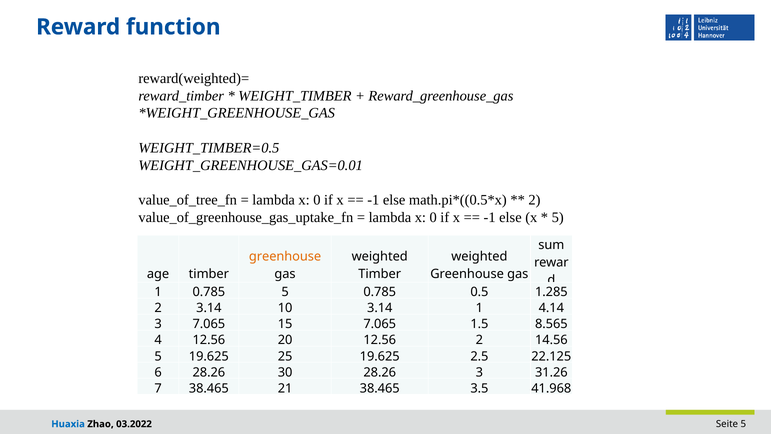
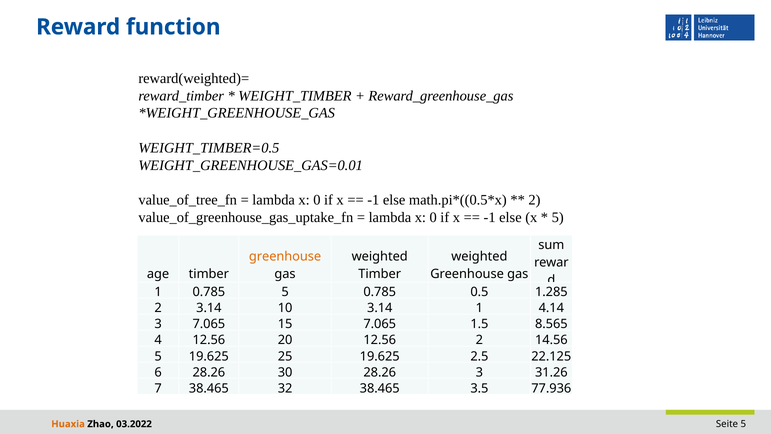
21: 21 -> 32 (285, 388)
41.968: 41.968 -> 77.936 (551, 388)
Huaxia colour: blue -> orange (68, 424)
